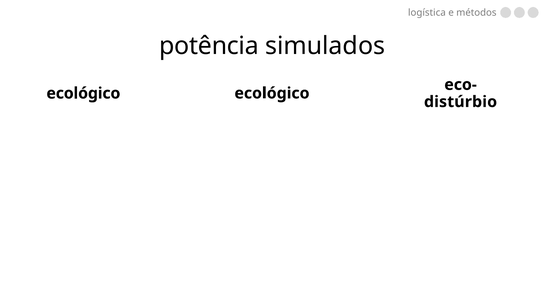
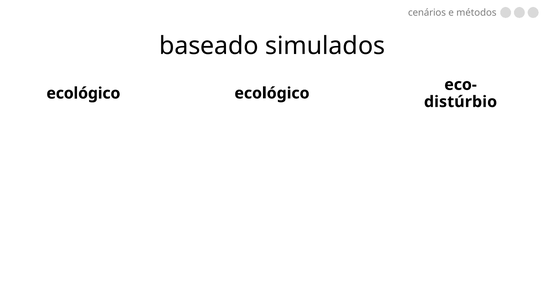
logística: logística -> cenários (427, 13)
potência: potência -> baseado (209, 46)
